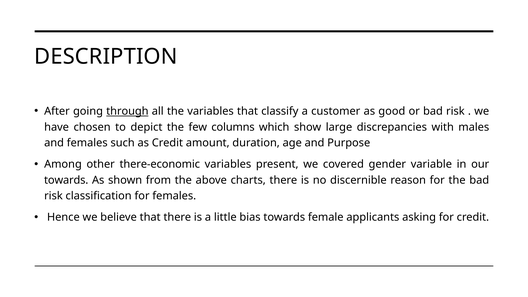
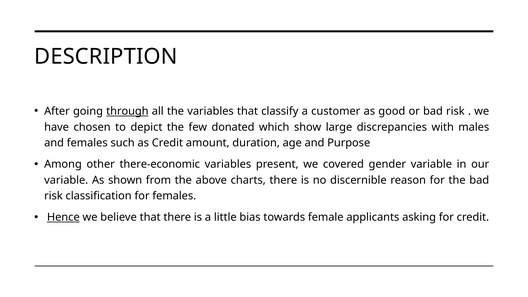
columns: columns -> donated (233, 127)
towards: towards -> variable (66, 180)
Hence underline: none -> present (63, 217)
